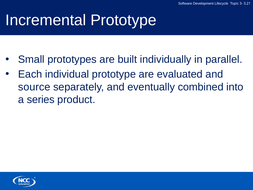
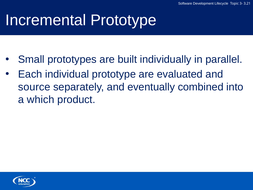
series: series -> which (41, 99)
